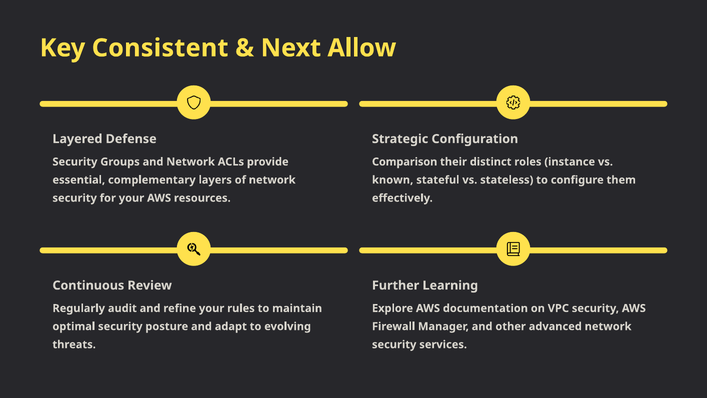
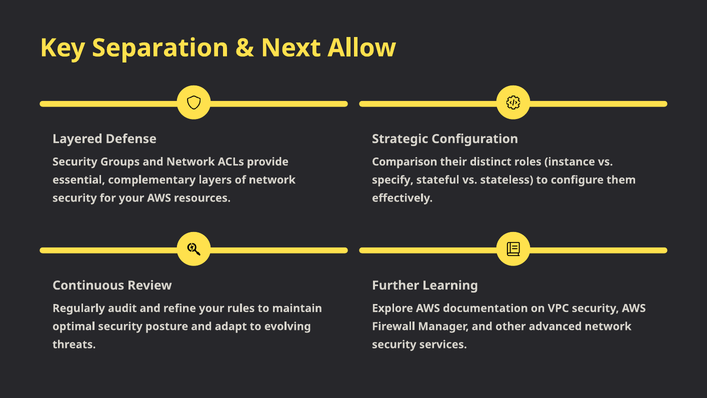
Consistent: Consistent -> Separation (160, 48)
known: known -> specify (393, 180)
